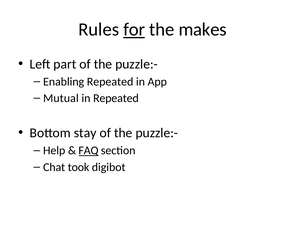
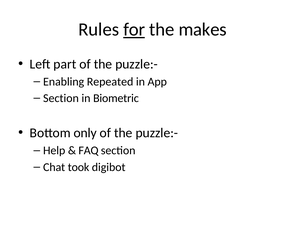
Mutual: Mutual -> Section (61, 98)
in Repeated: Repeated -> Biometric (116, 98)
stay: stay -> only (85, 133)
FAQ underline: present -> none (88, 150)
